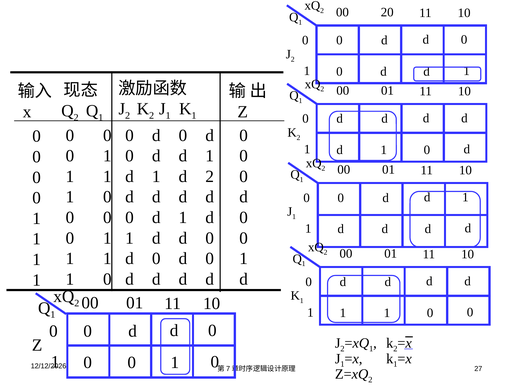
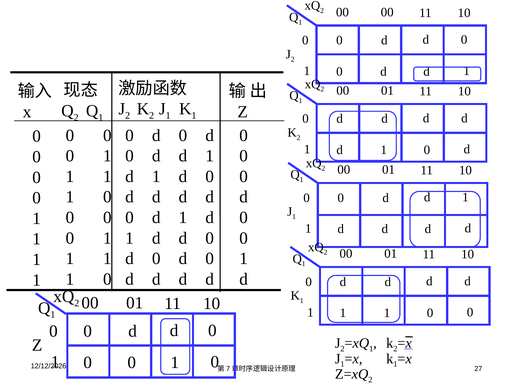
00 20: 20 -> 00 (387, 12)
1 d 2: 2 -> 0 (210, 176)
